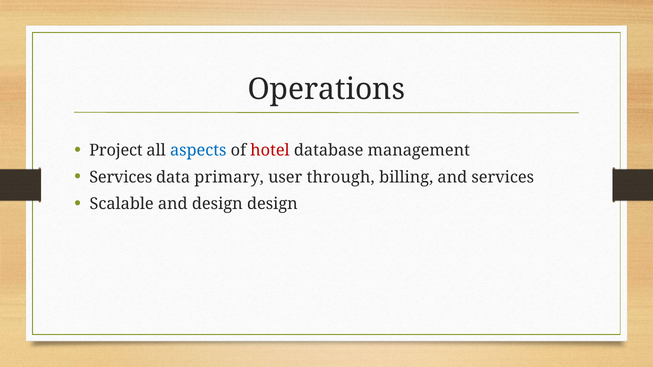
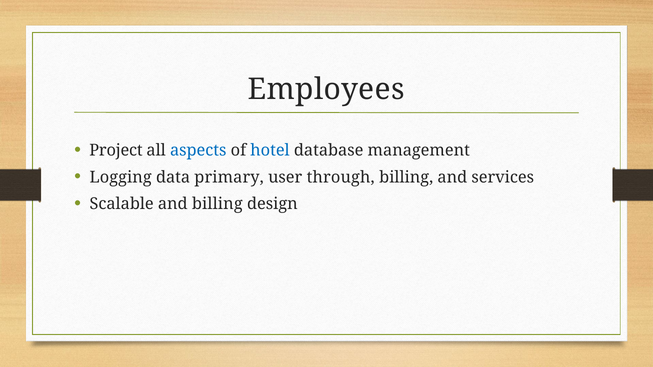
Operations: Operations -> Employees (326, 90)
hotel colour: red -> blue (270, 150)
Services: Services -> Logging (121, 177)
and design: design -> billing (217, 204)
